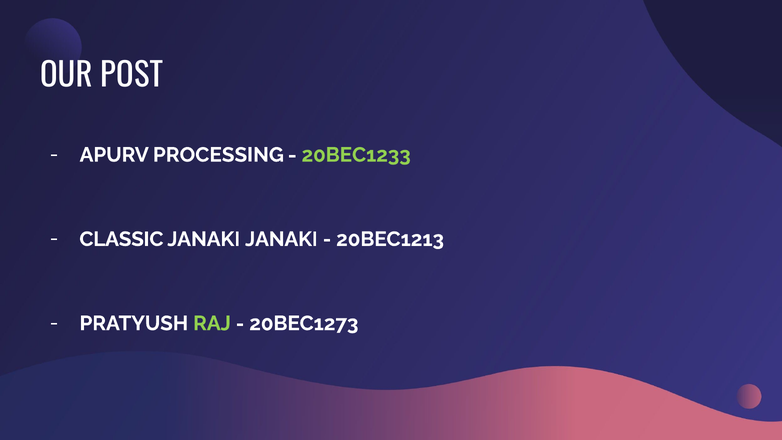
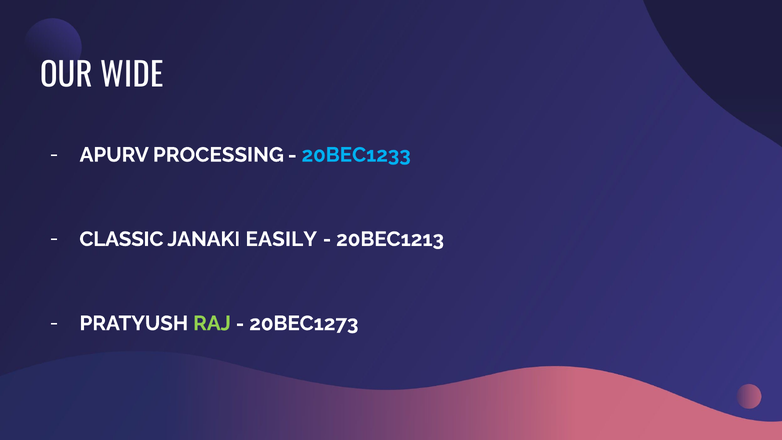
POST: POST -> WIDE (132, 76)
20BEC1233 colour: light green -> light blue (356, 155)
JANAKI JANAKI: JANAKI -> EASILY (281, 239)
